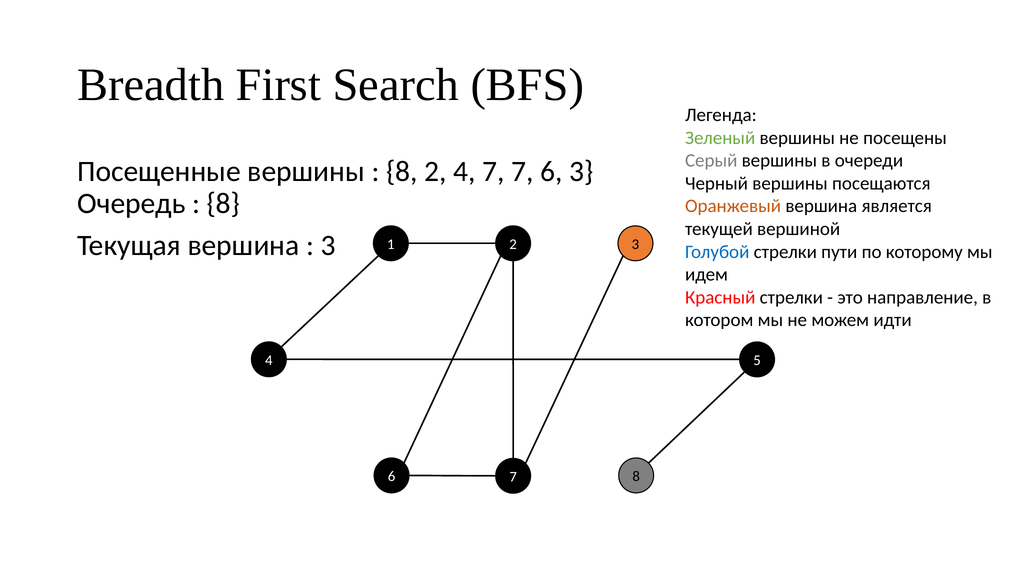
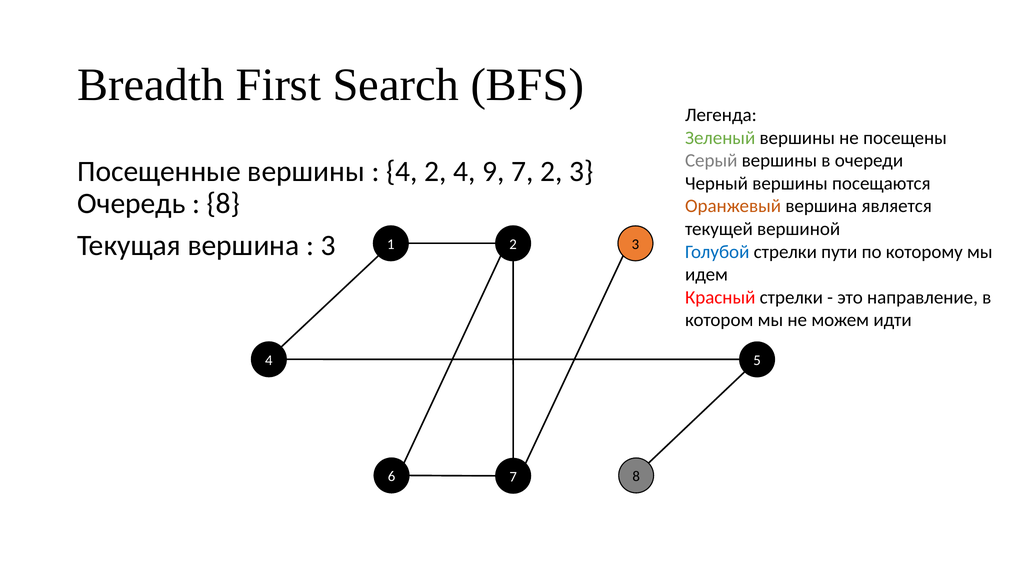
8: 8 -> 4 (402, 171)
4 7: 7 -> 9 (493, 171)
7 6: 6 -> 2 (551, 171)
